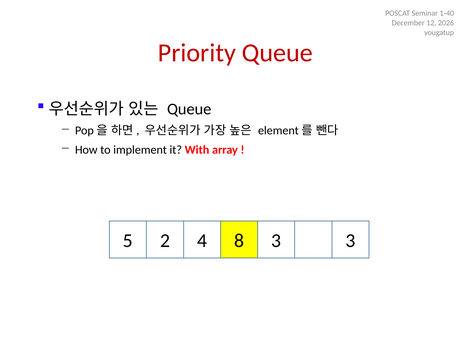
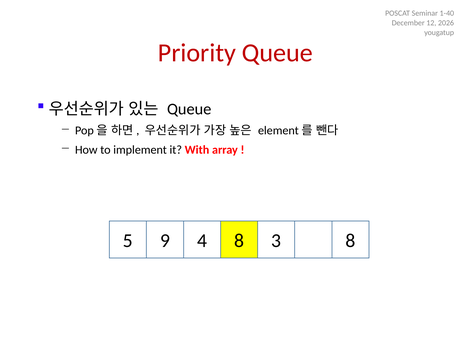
2: 2 -> 9 (165, 241)
3 3: 3 -> 8 (350, 241)
